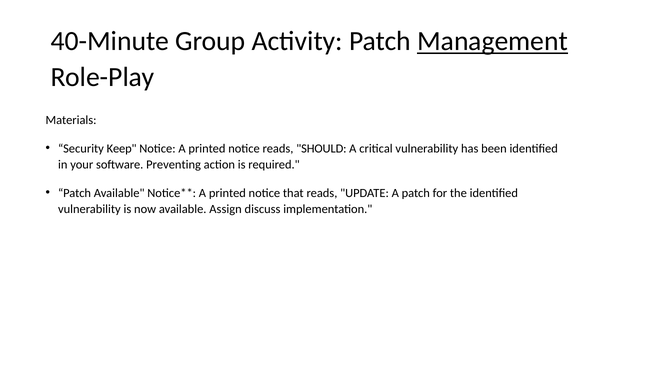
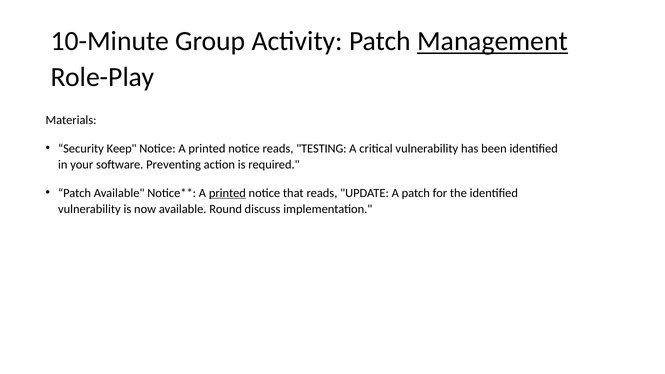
40-Minute: 40-Minute -> 10-Minute (110, 41)
SHOULD: SHOULD -> TESTING (321, 148)
printed underline: none -> present (227, 193)
Assign: Assign -> Round (226, 209)
